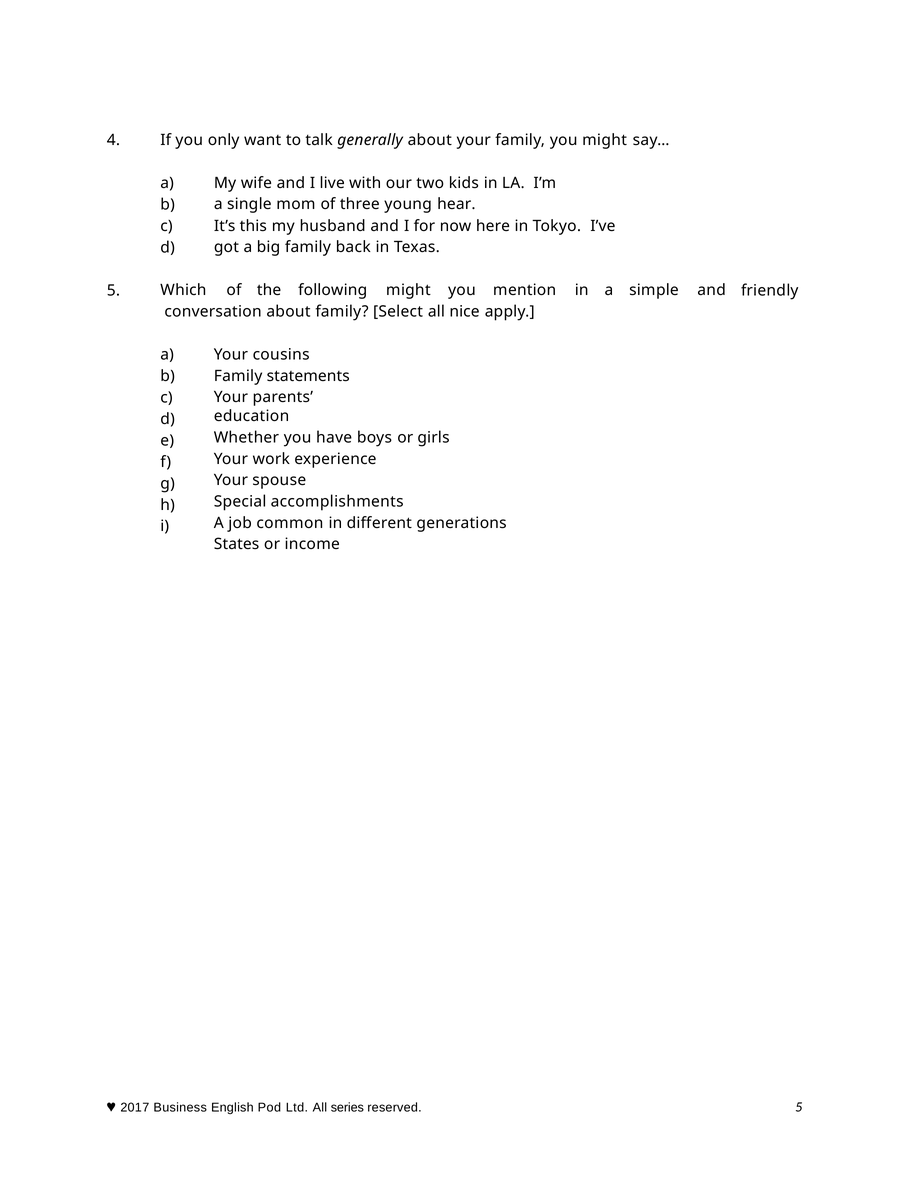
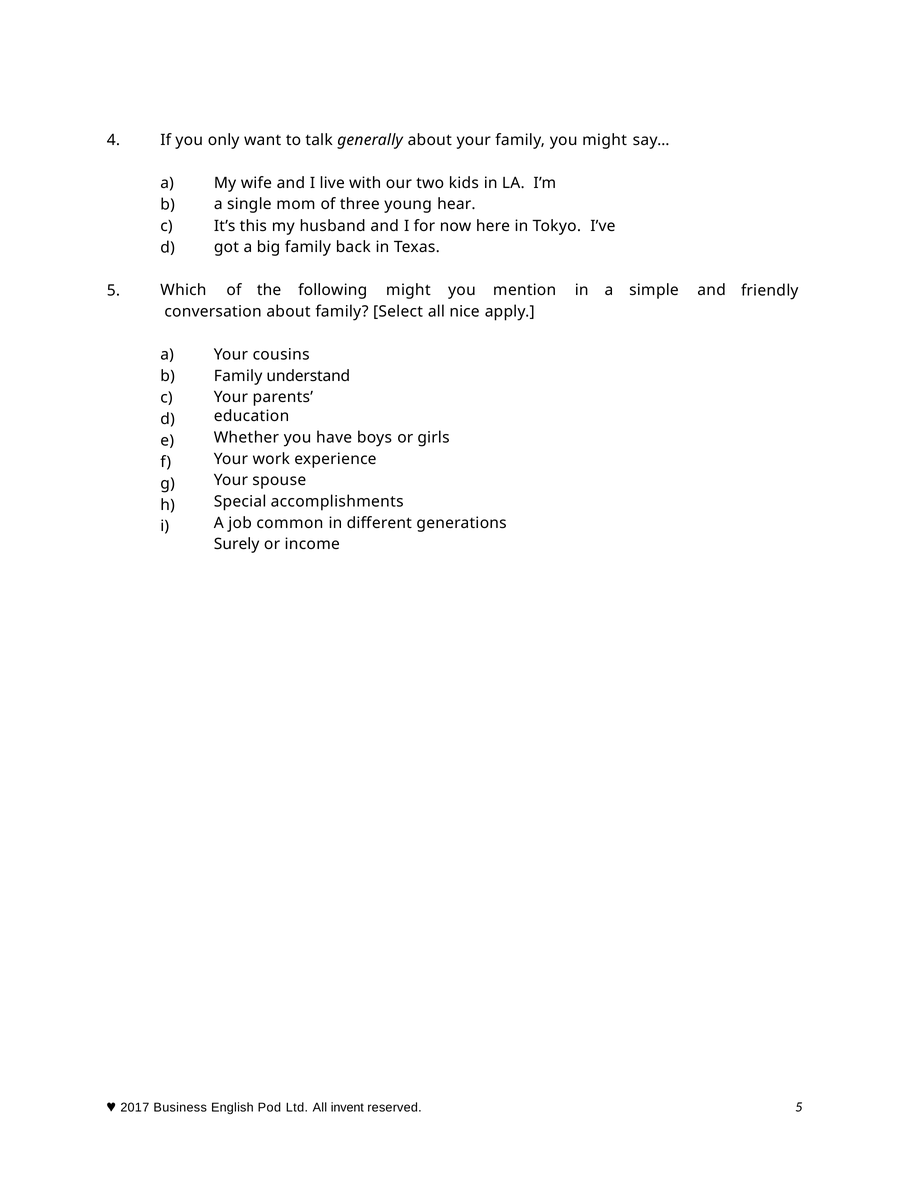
statements: statements -> understand (308, 376)
States: States -> Surely (237, 544)
series: series -> invent (347, 1107)
